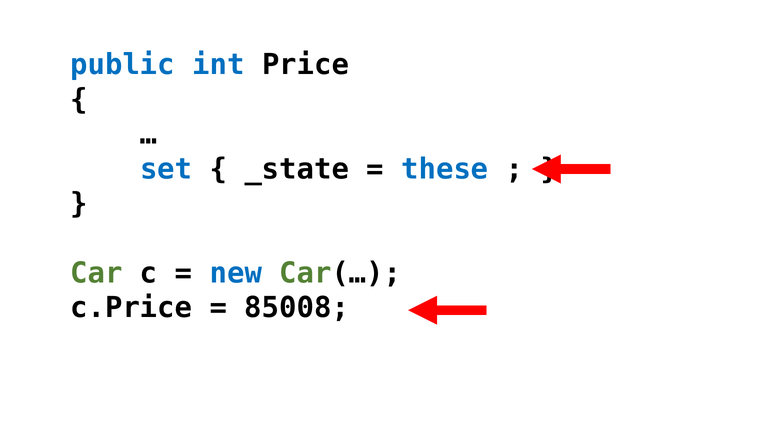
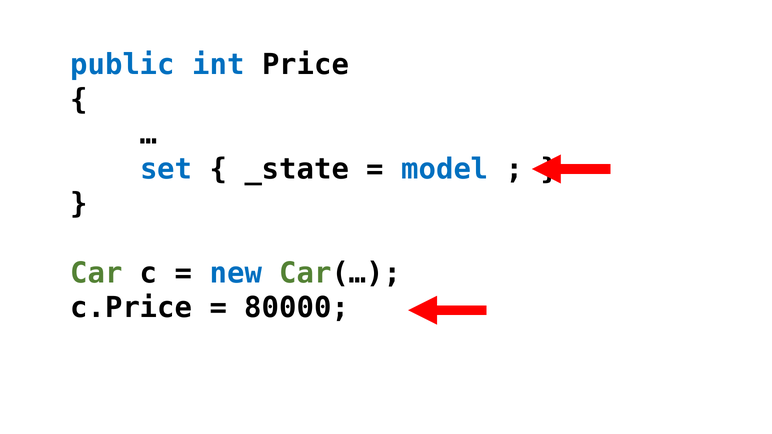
these: these -> model (445, 169)
85008: 85008 -> 80000 (297, 308)
